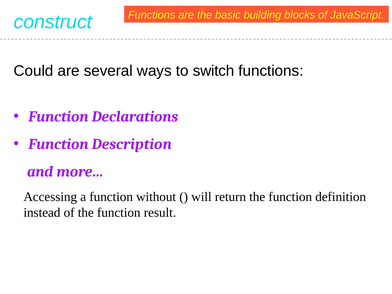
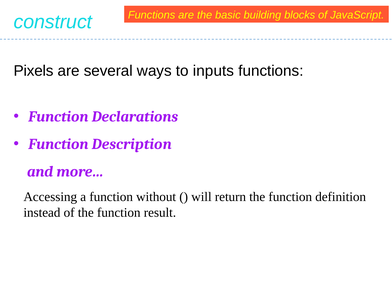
Could: Could -> Pixels (34, 71)
switch: switch -> inputs (213, 71)
